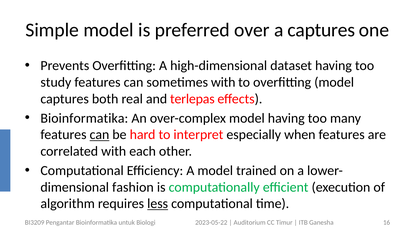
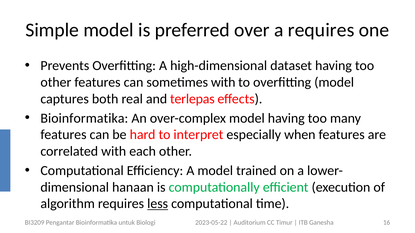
a captures: captures -> requires (321, 30)
study: study -> other (56, 82)
can underline: present -> none (99, 135)
fashion: fashion -> hanaan (133, 188)
